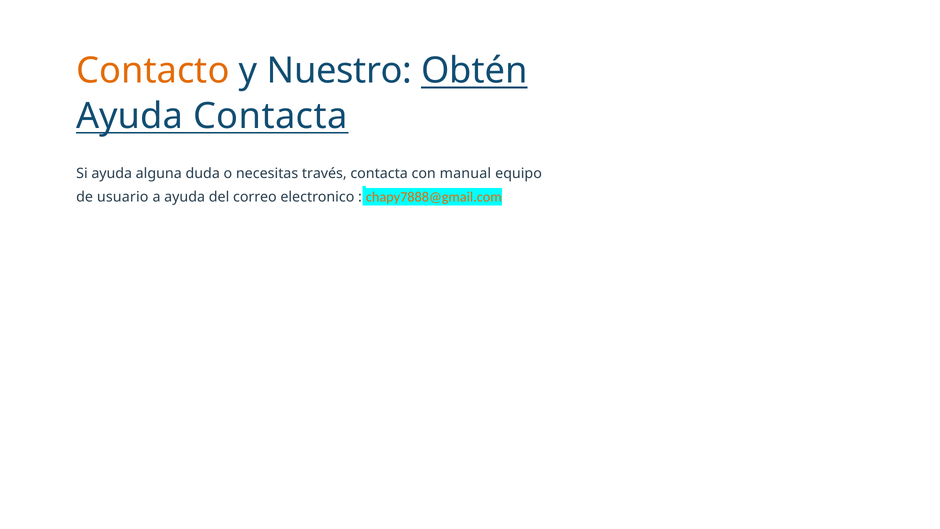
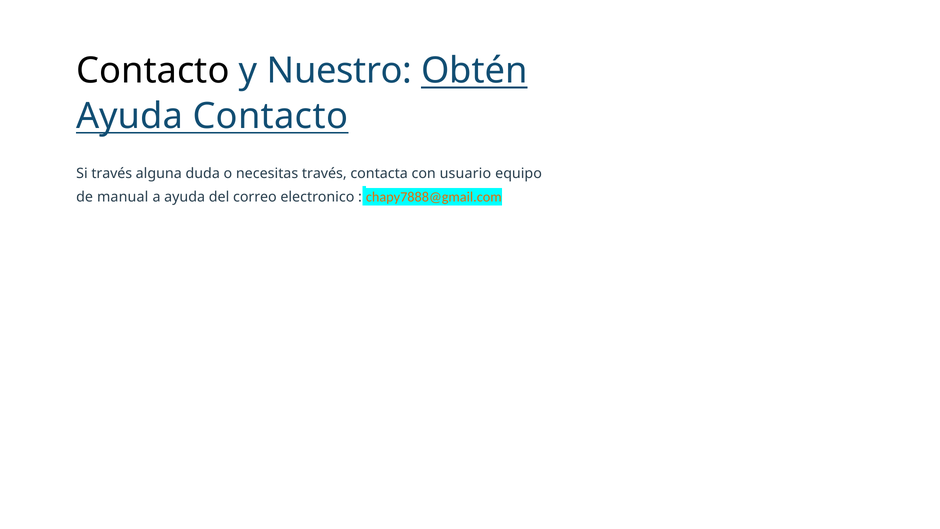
Contacto colour: orange -> black (153, 71)
Ayuda Contacta: Contacta -> Contacto (270, 116)
Si ayuda: ayuda -> través (112, 173)
manual: manual -> usuario (465, 173)
usuario: usuario -> manual (123, 197)
